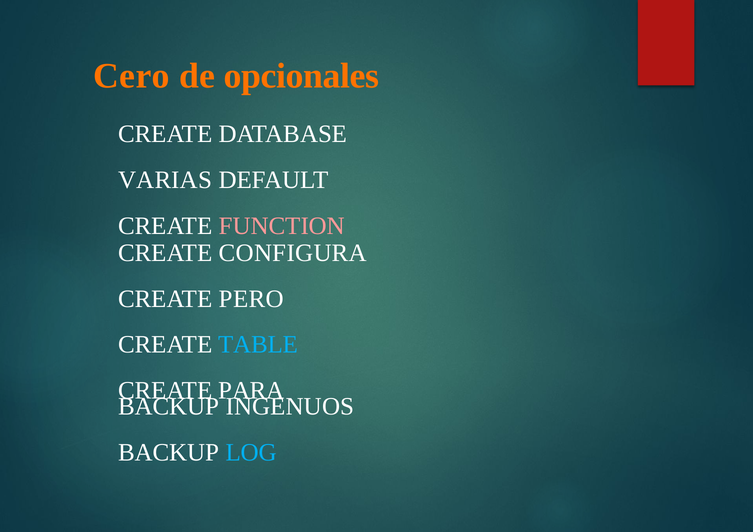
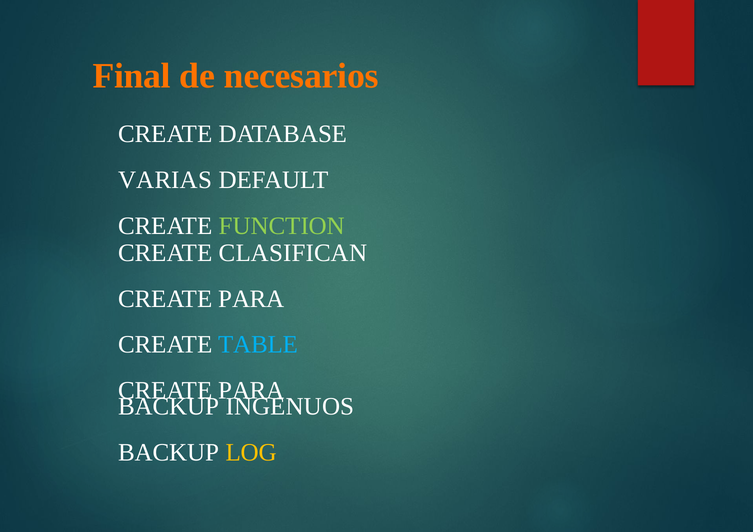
Cero: Cero -> Final (132, 76)
opcionales: opcionales -> necesarios (301, 76)
FUNCTION colour: pink -> light green (282, 226)
CONFIGURA: CONFIGURA -> CLASIFICAN (293, 253)
PERO: PERO -> PARA (251, 299)
LOG colour: light blue -> yellow (251, 453)
